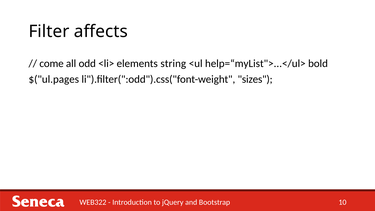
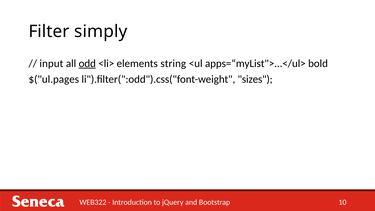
affects: affects -> simply (101, 32)
come: come -> input (51, 63)
odd underline: none -> present (87, 63)
help=“myList">...</ul>: help=“myList">...</ul> -> apps=“myList">...</ul> (255, 63)
